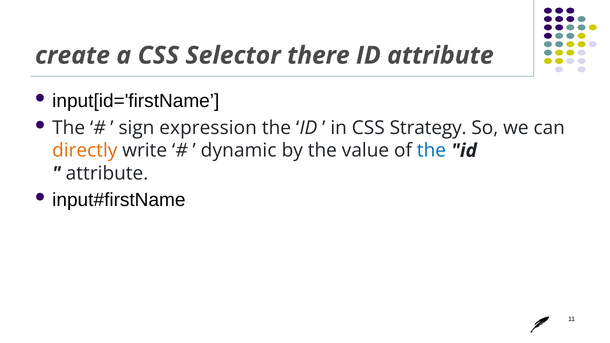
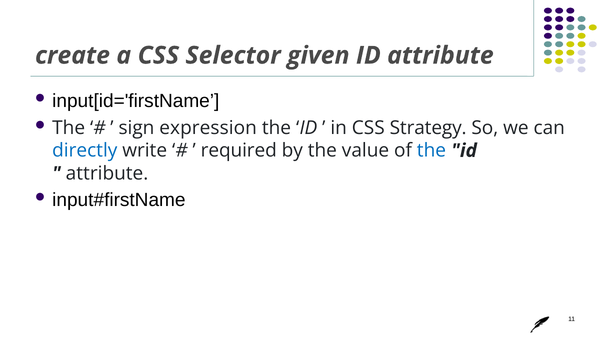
there: there -> given (318, 55)
directly colour: orange -> blue (85, 151)
dynamic: dynamic -> required (239, 151)
